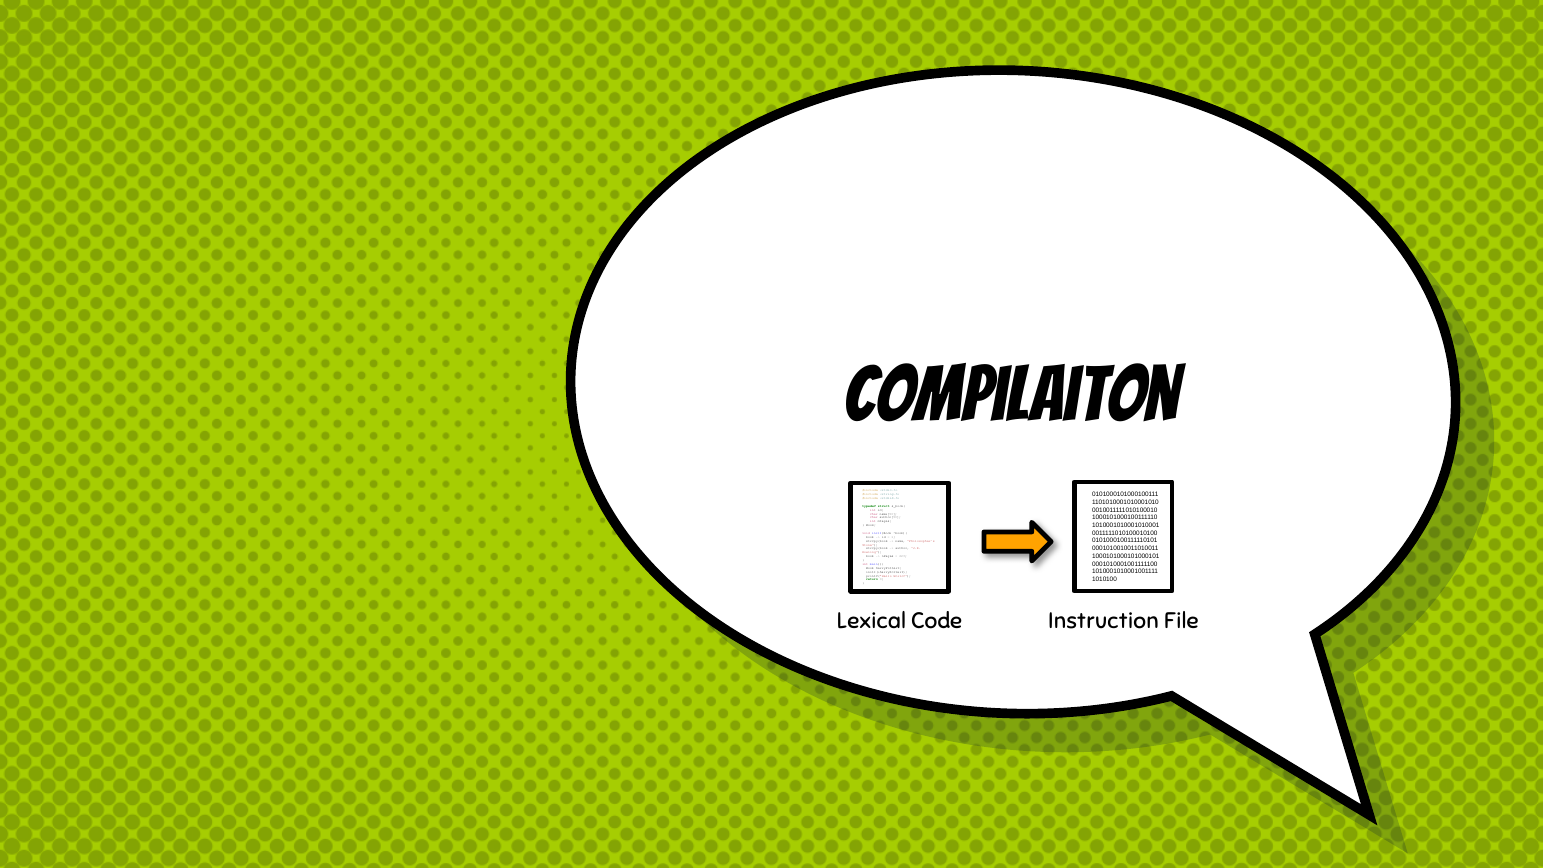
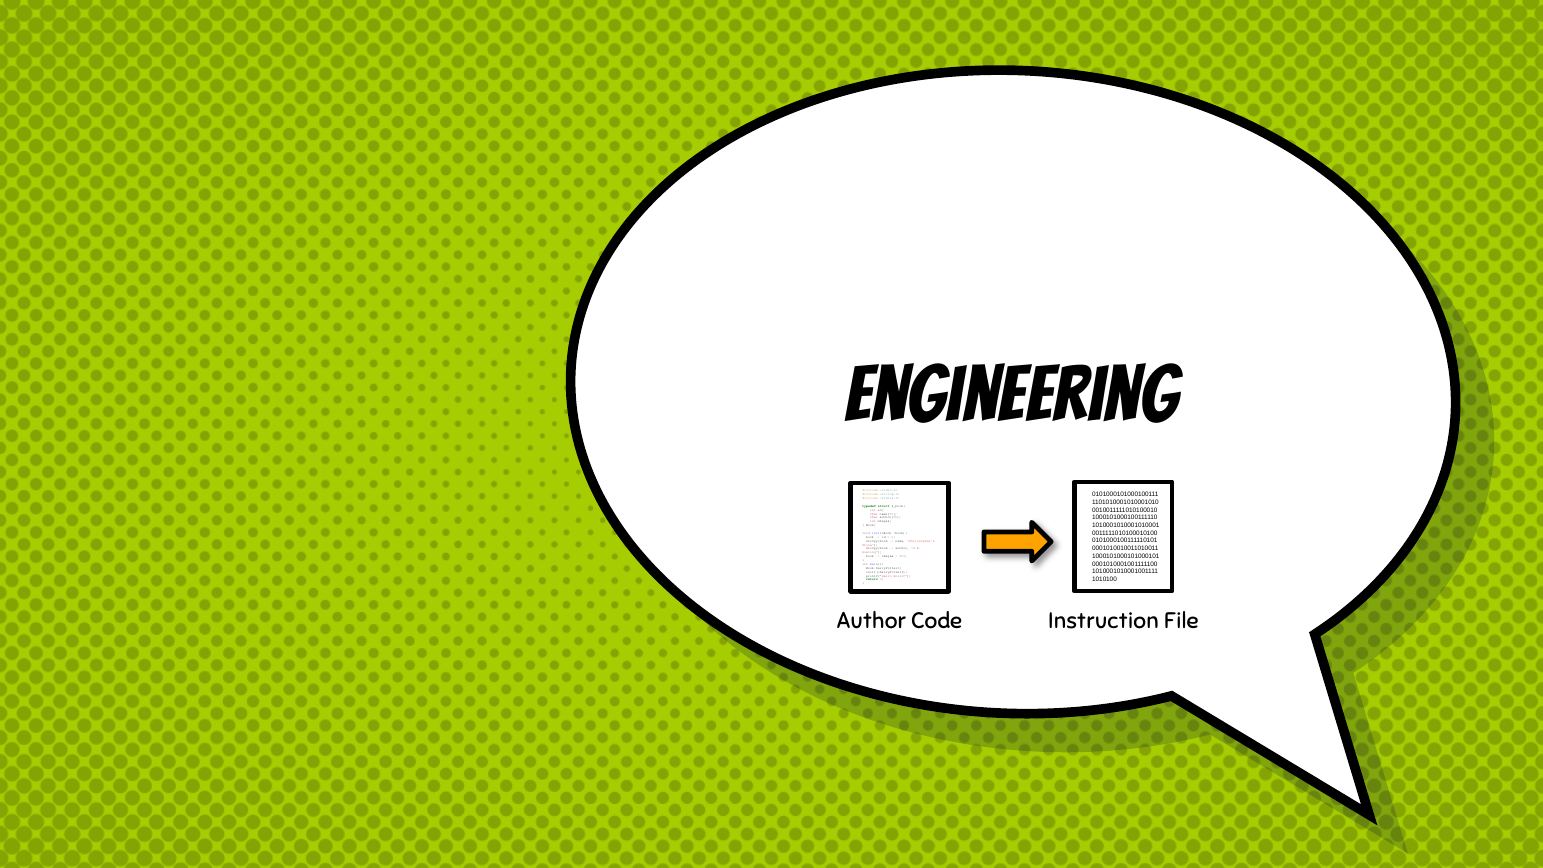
Compilaiton: Compilaiton -> Engineering (1011, 396)
Lexical: Lexical -> Author (872, 621)
